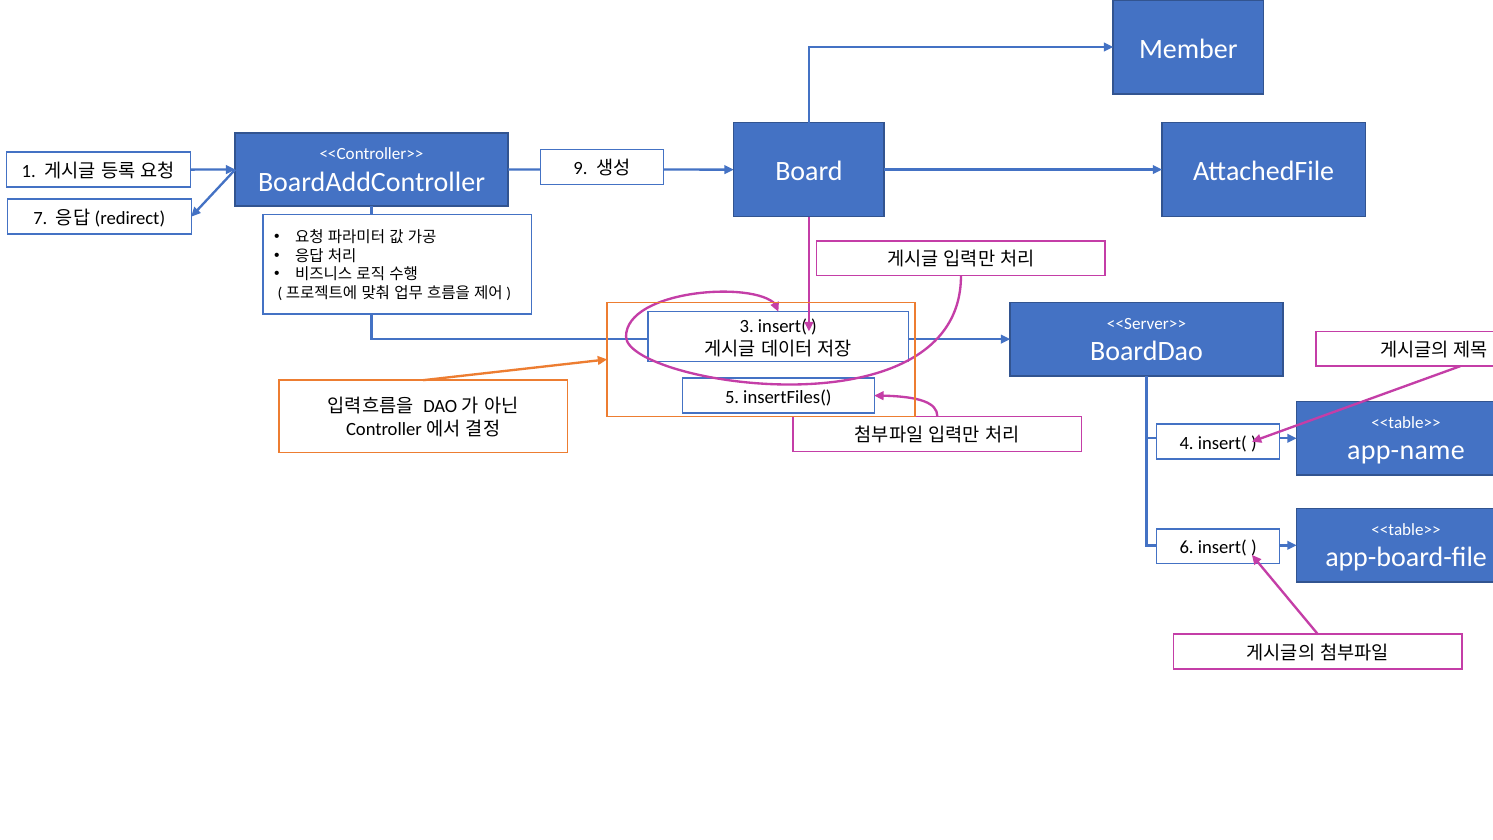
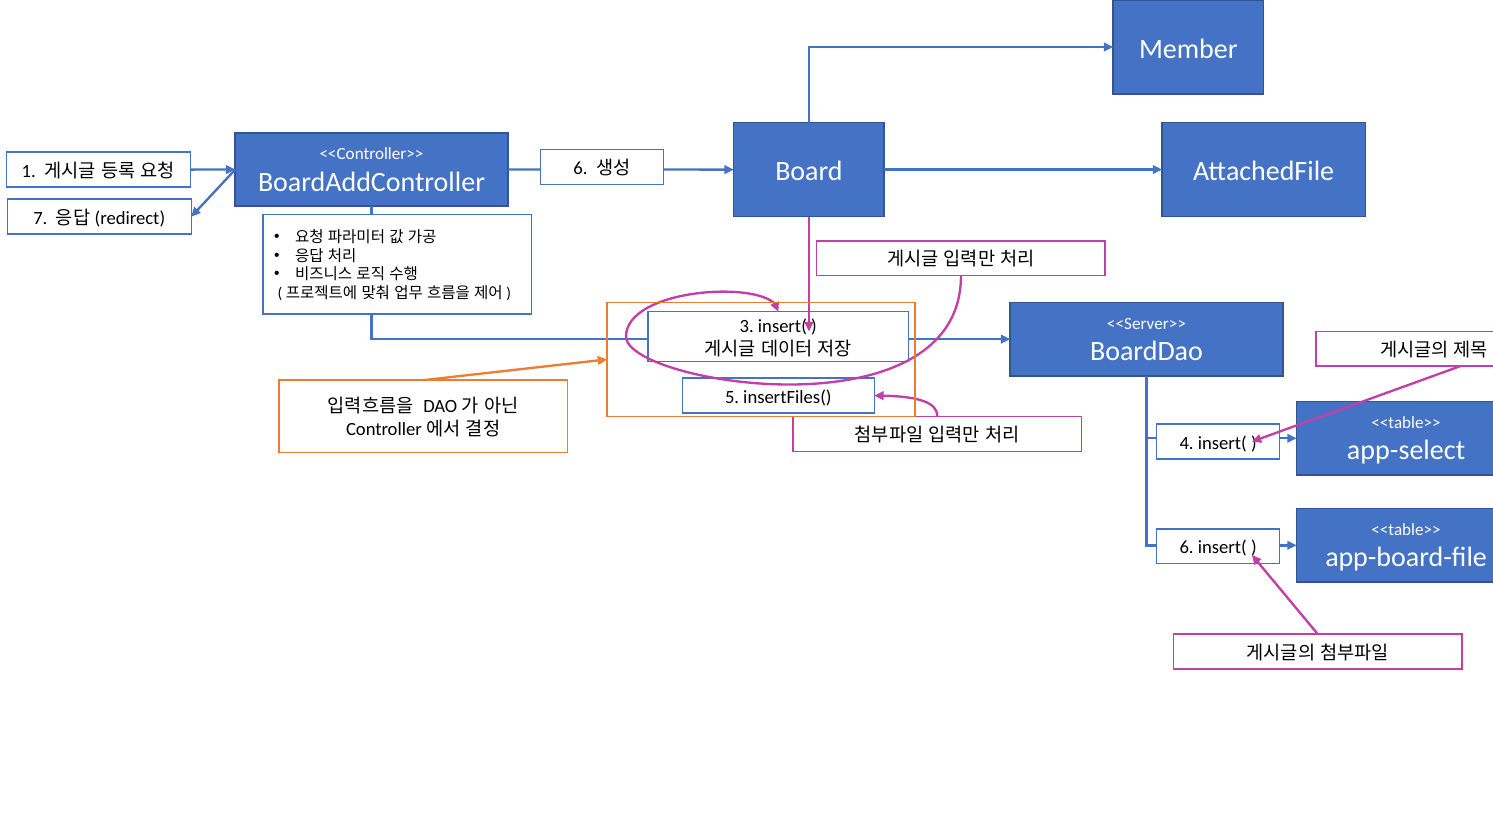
9: 9 -> 6 (581, 168)
app-name: app-name -> app-select (1406, 450)
